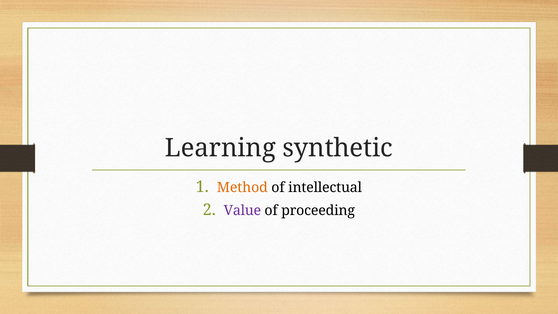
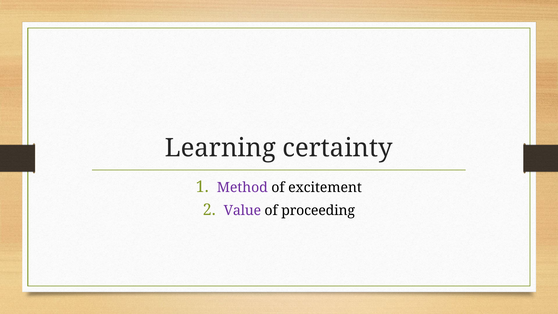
synthetic: synthetic -> certainty (338, 148)
Method colour: orange -> purple (242, 187)
intellectual: intellectual -> excitement (325, 187)
